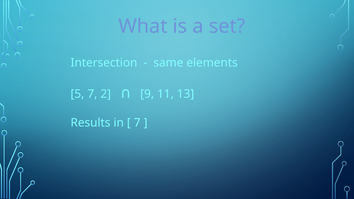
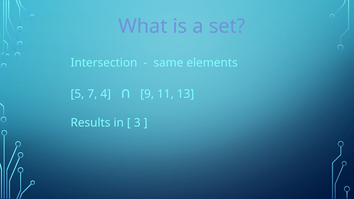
2: 2 -> 4 (106, 94)
7: 7 -> 3 (137, 123)
